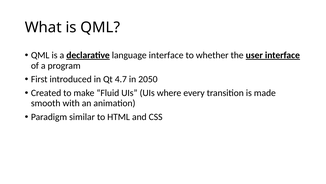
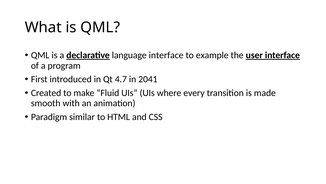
whether: whether -> example (212, 55)
2050: 2050 -> 2041 (148, 79)
